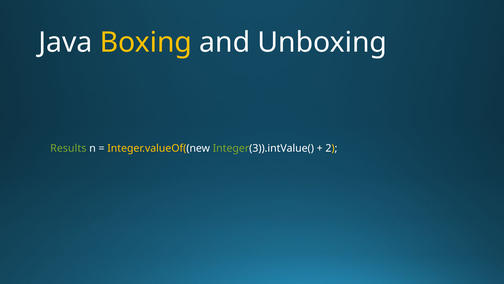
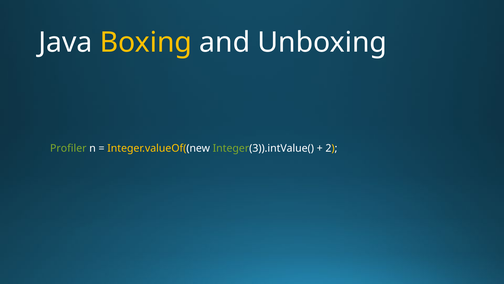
Results: Results -> Profiler (68, 148)
